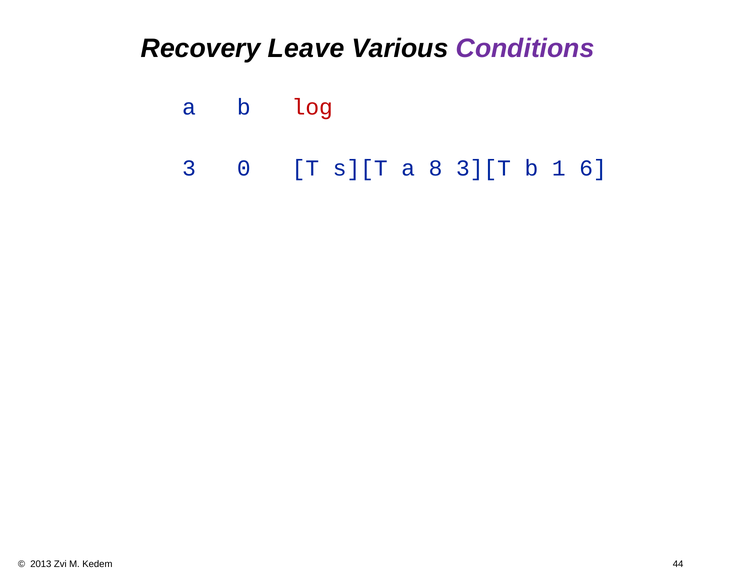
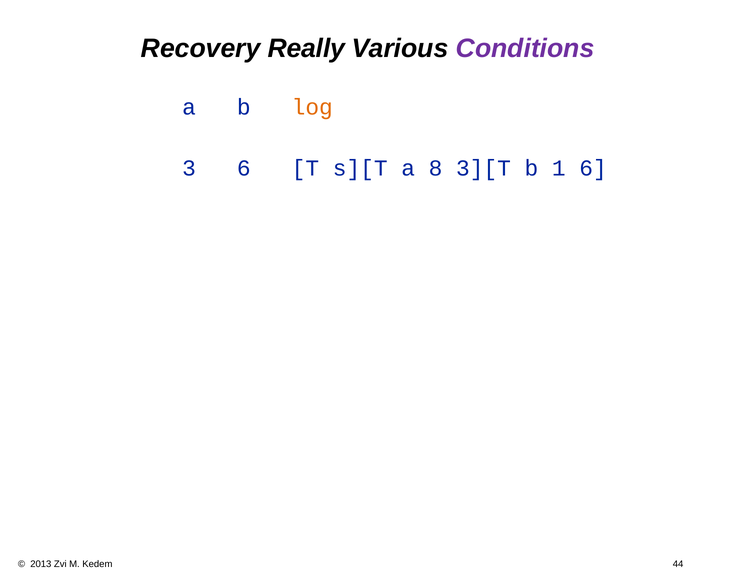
Leave: Leave -> Really (306, 48)
log colour: red -> orange (312, 107)
3 0: 0 -> 6 (244, 168)
